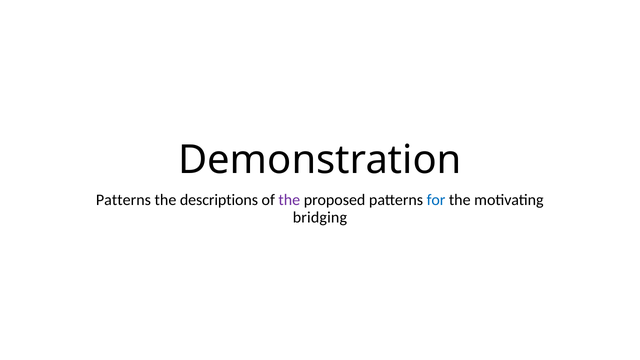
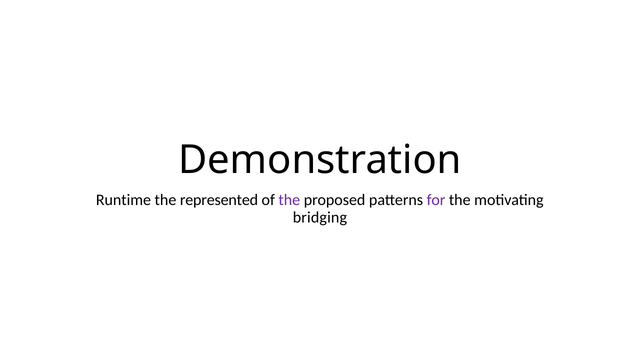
Patterns: Patterns -> Runtime (123, 200)
descriptions: descriptions -> represented (219, 200)
for colour: blue -> purple (436, 200)
